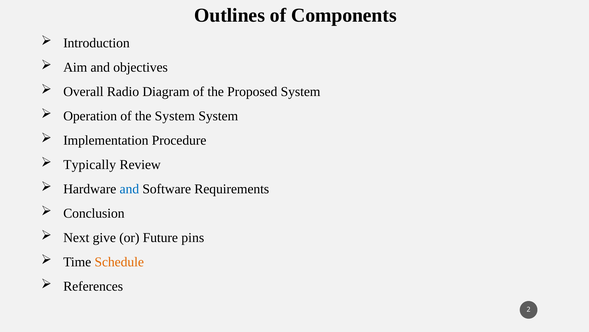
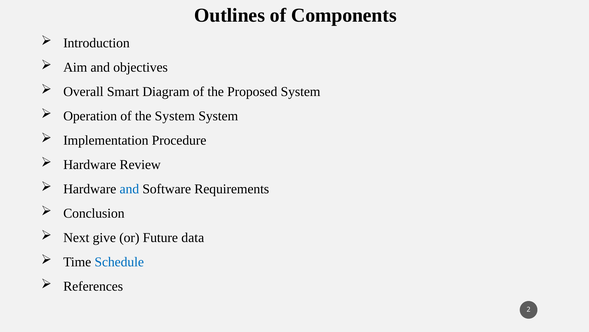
Radio: Radio -> Smart (123, 91)
Typically: Typically -> Hardware (90, 164)
pins: pins -> data (193, 237)
Schedule colour: orange -> blue (119, 261)
